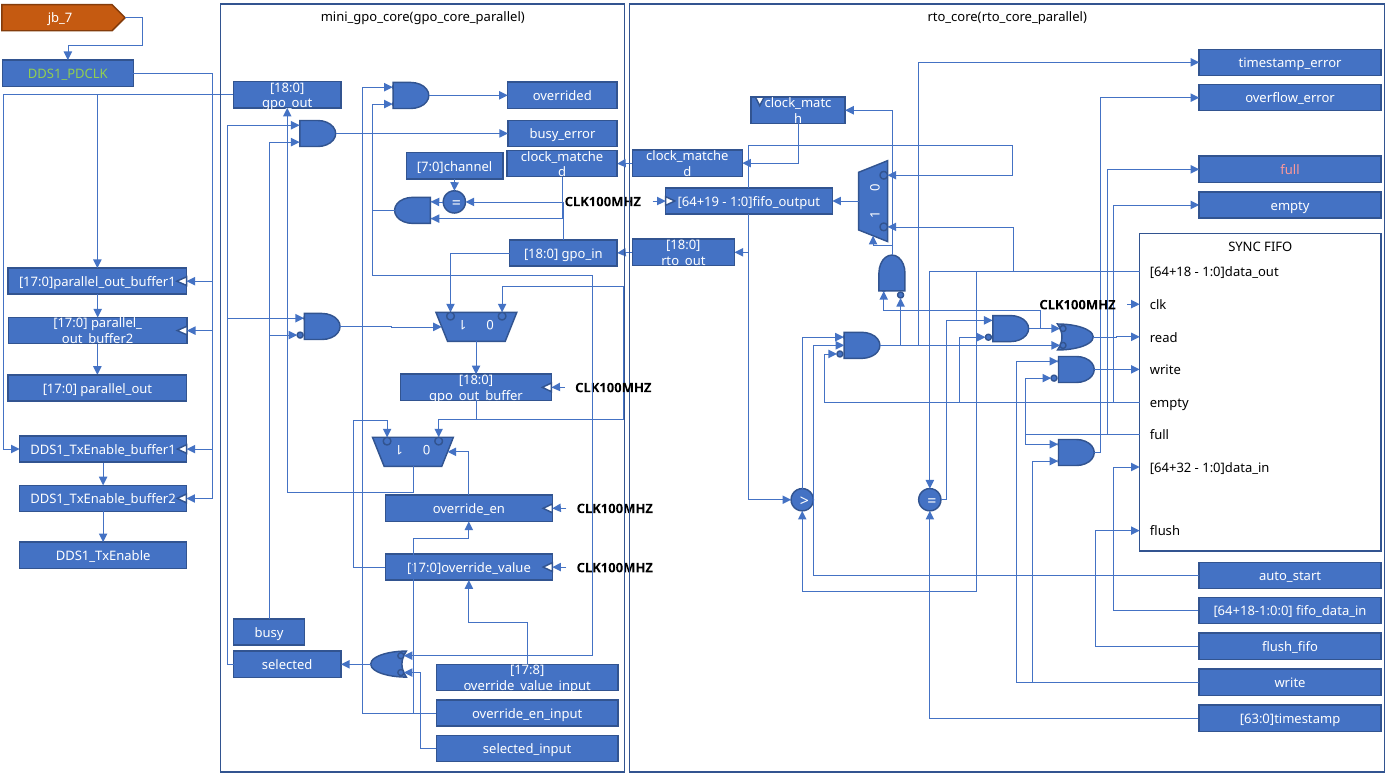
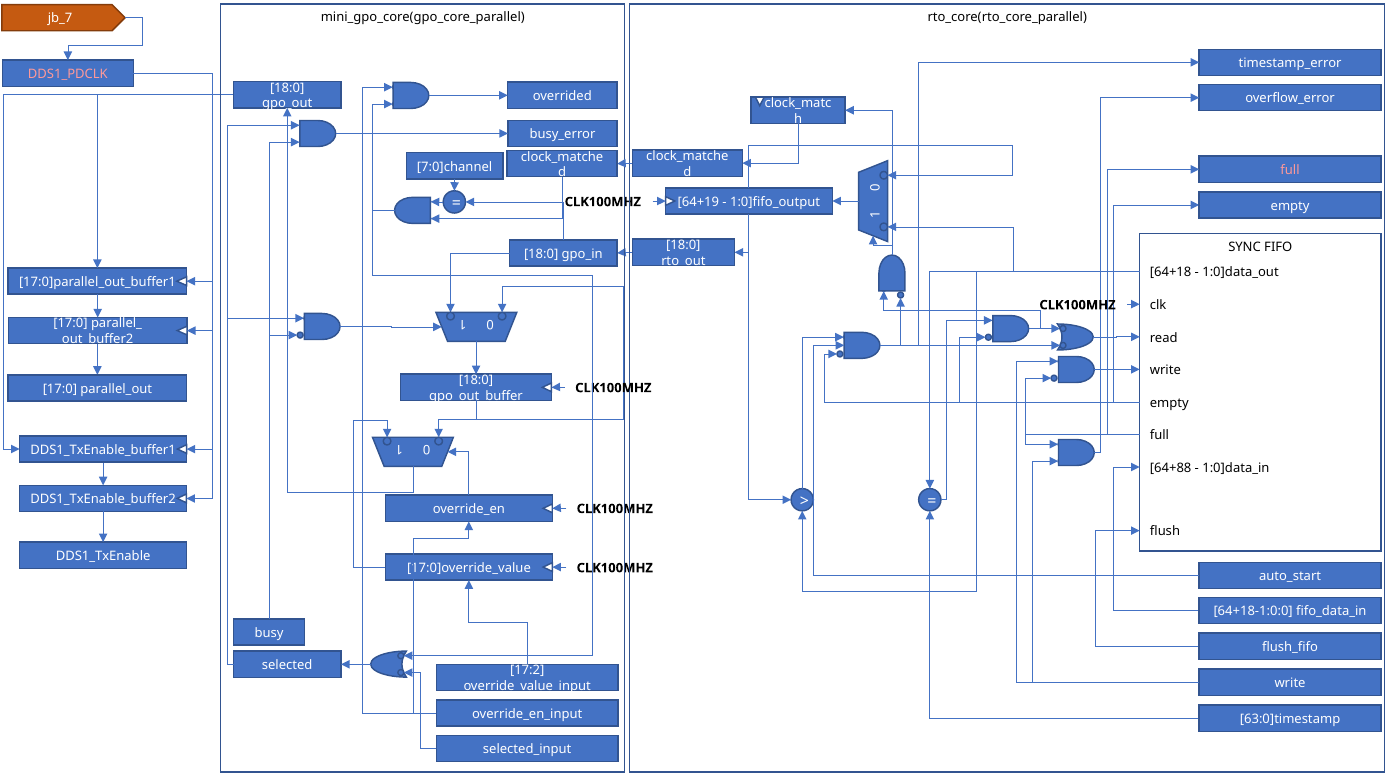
DDS1_PDCLK colour: light green -> pink (68, 74)
64+32: 64+32 -> 64+88 (1171, 468)
17:8: 17:8 -> 17:2 (527, 670)
